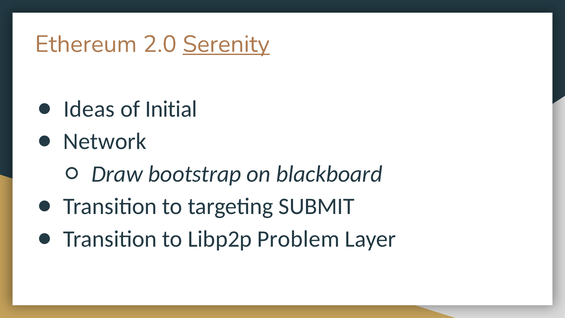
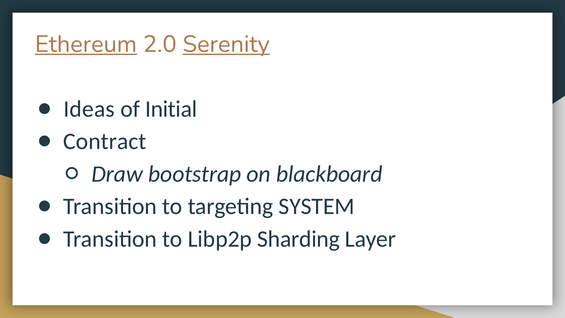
Ethereum underline: none -> present (86, 44)
Network: Network -> Contract (105, 141)
SUBMIT: SUBMIT -> SYSTEM (317, 206)
Problem: Problem -> Sharding (299, 239)
